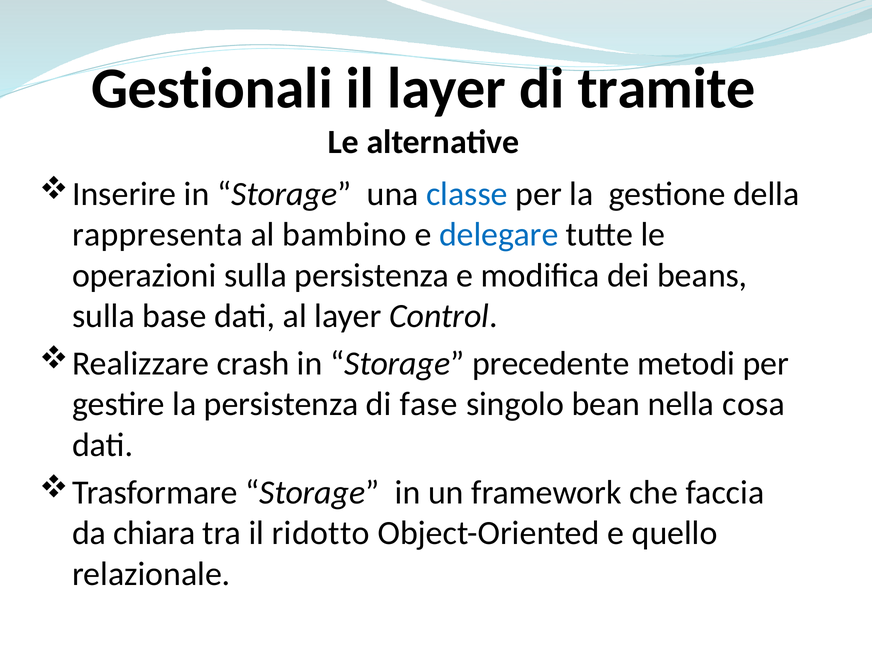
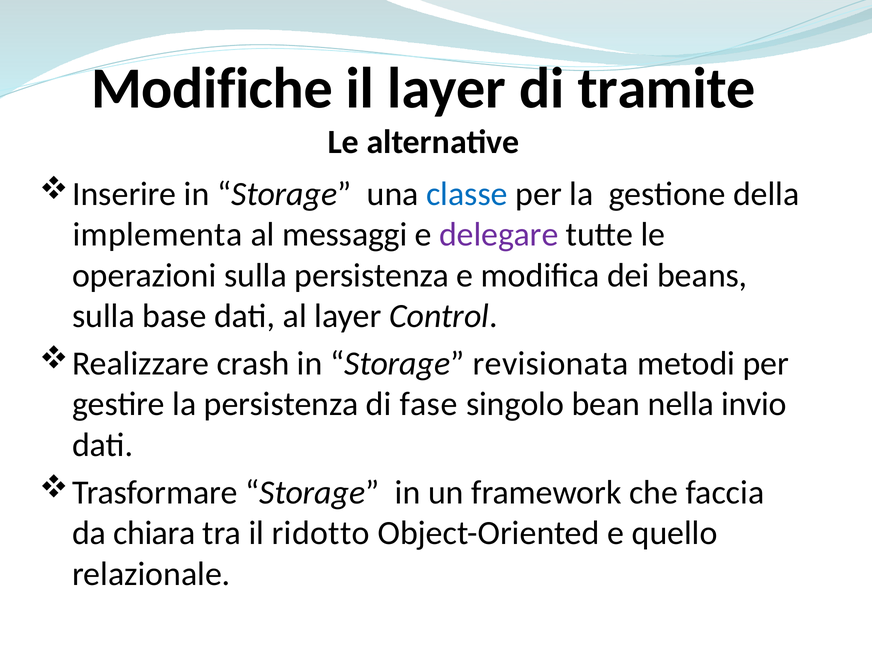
Gestionali: Gestionali -> Modifiche (212, 89)
rappresenta: rappresenta -> implementa (157, 235)
bambino: bambino -> messaggi (345, 235)
delegare colour: blue -> purple (499, 235)
precedente: precedente -> revisionata (551, 364)
cosa: cosa -> invio (754, 404)
